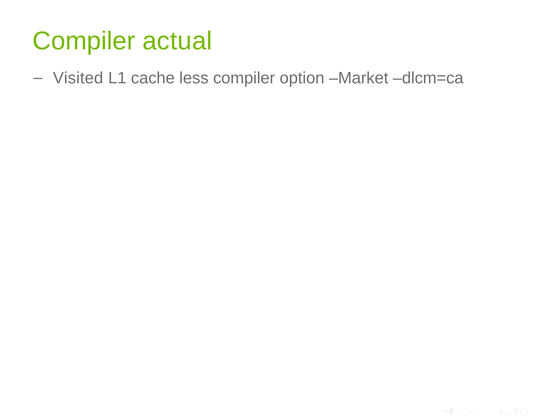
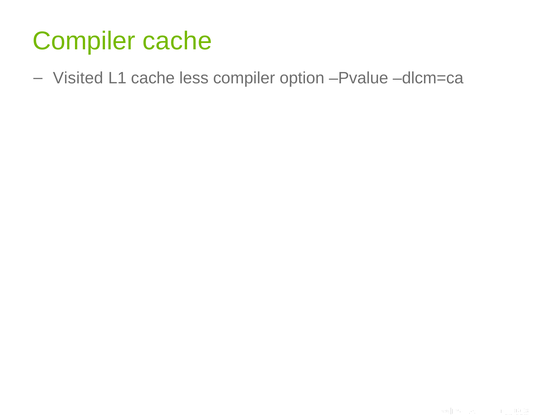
Compiler actual: actual -> cache (177, 41)
Market: Market -> Pvalue (359, 78)
